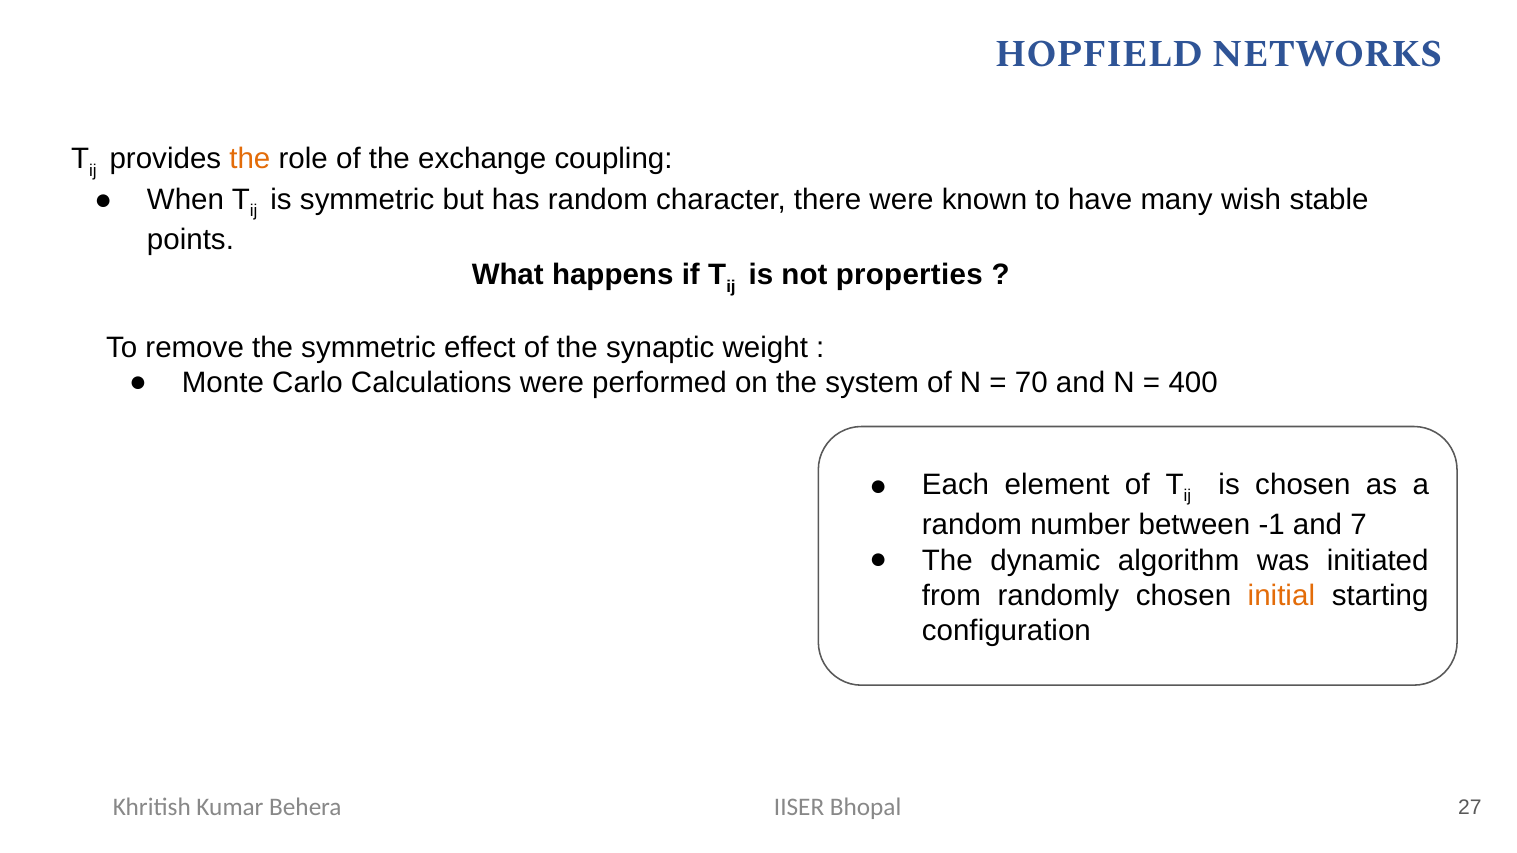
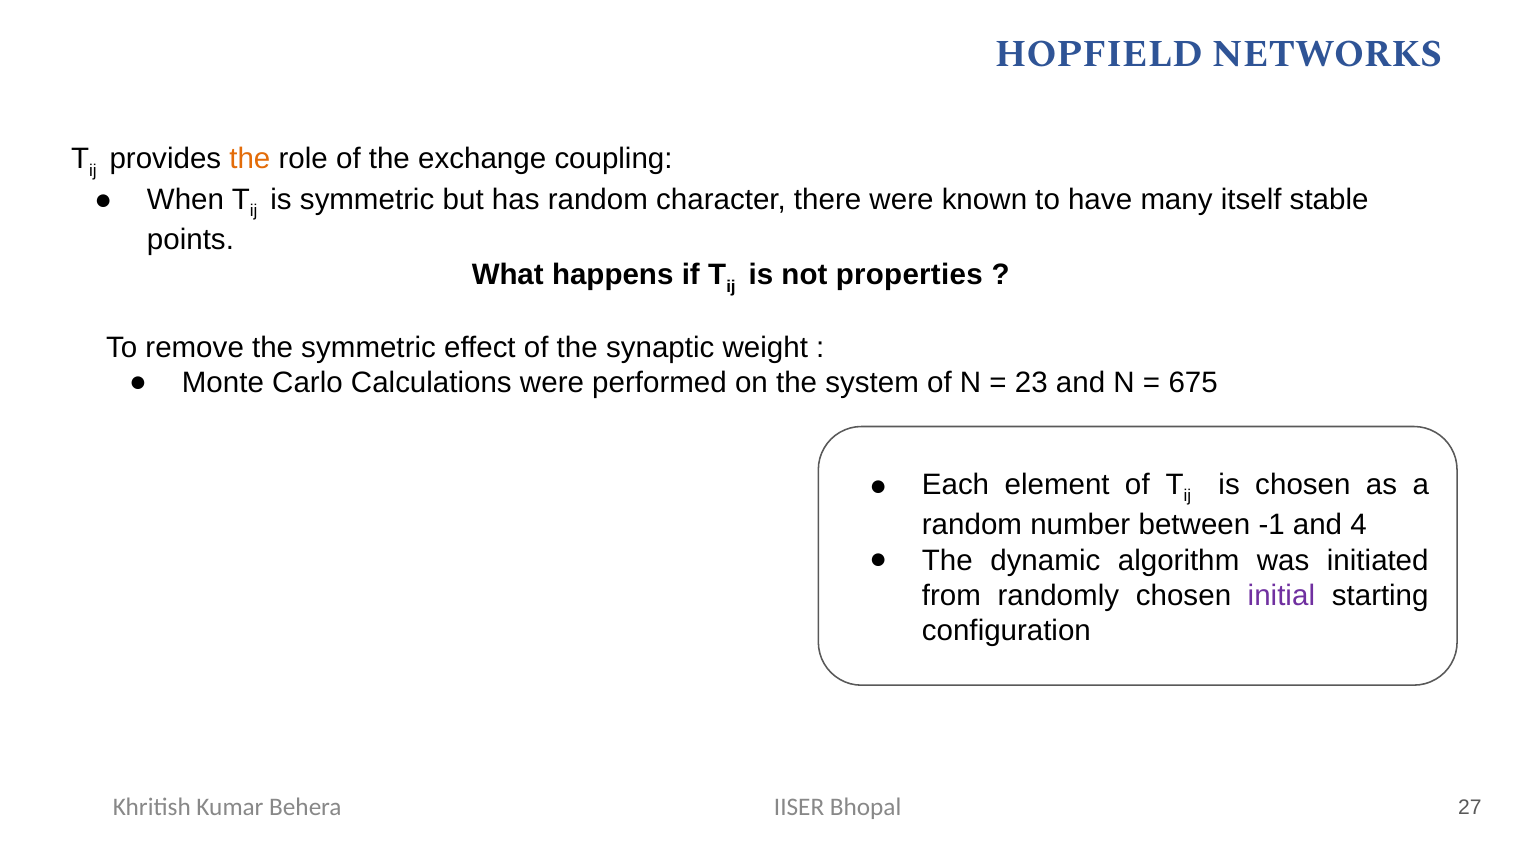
wish: wish -> itself (1251, 199)
70: 70 -> 23 (1031, 383)
400: 400 -> 675 (1193, 383)
7: 7 -> 4 (1359, 525)
initial colour: orange -> purple (1281, 596)
